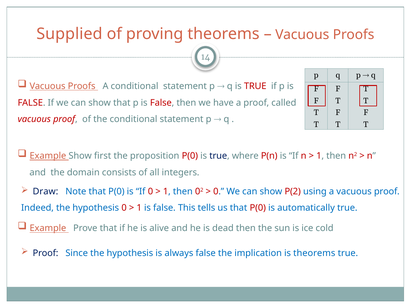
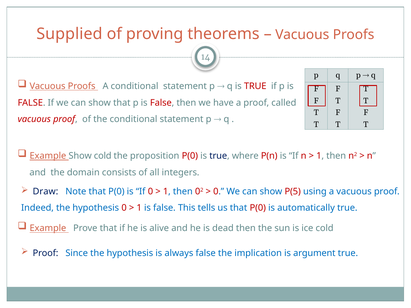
Show first: first -> cold (103, 156)
P(2: P(2 -> P(5 (293, 192)
is theorems: theorems -> argument (314, 253)
